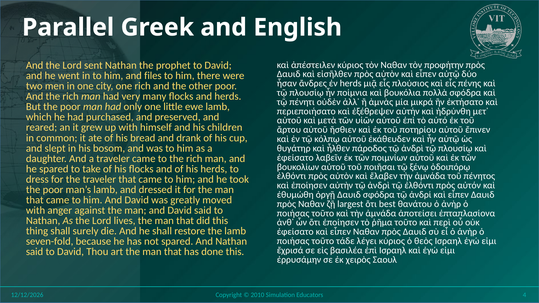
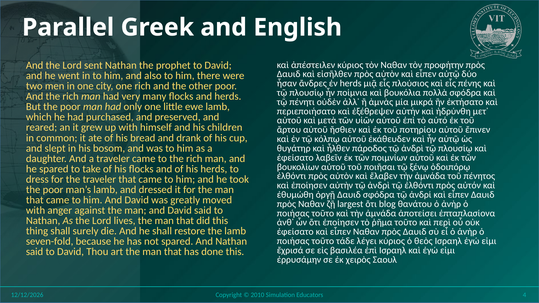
files: files -> also (153, 76)
best: best -> blog (387, 204)
